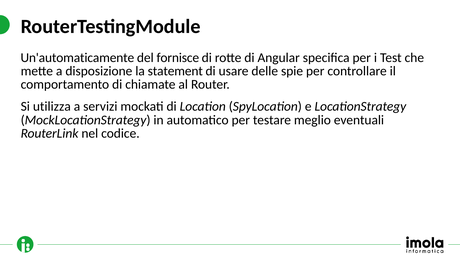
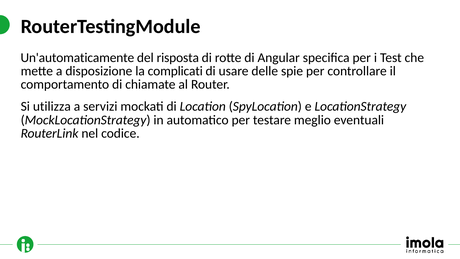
fornisce: fornisce -> risposta (178, 58)
statement: statement -> complicati (175, 71)
